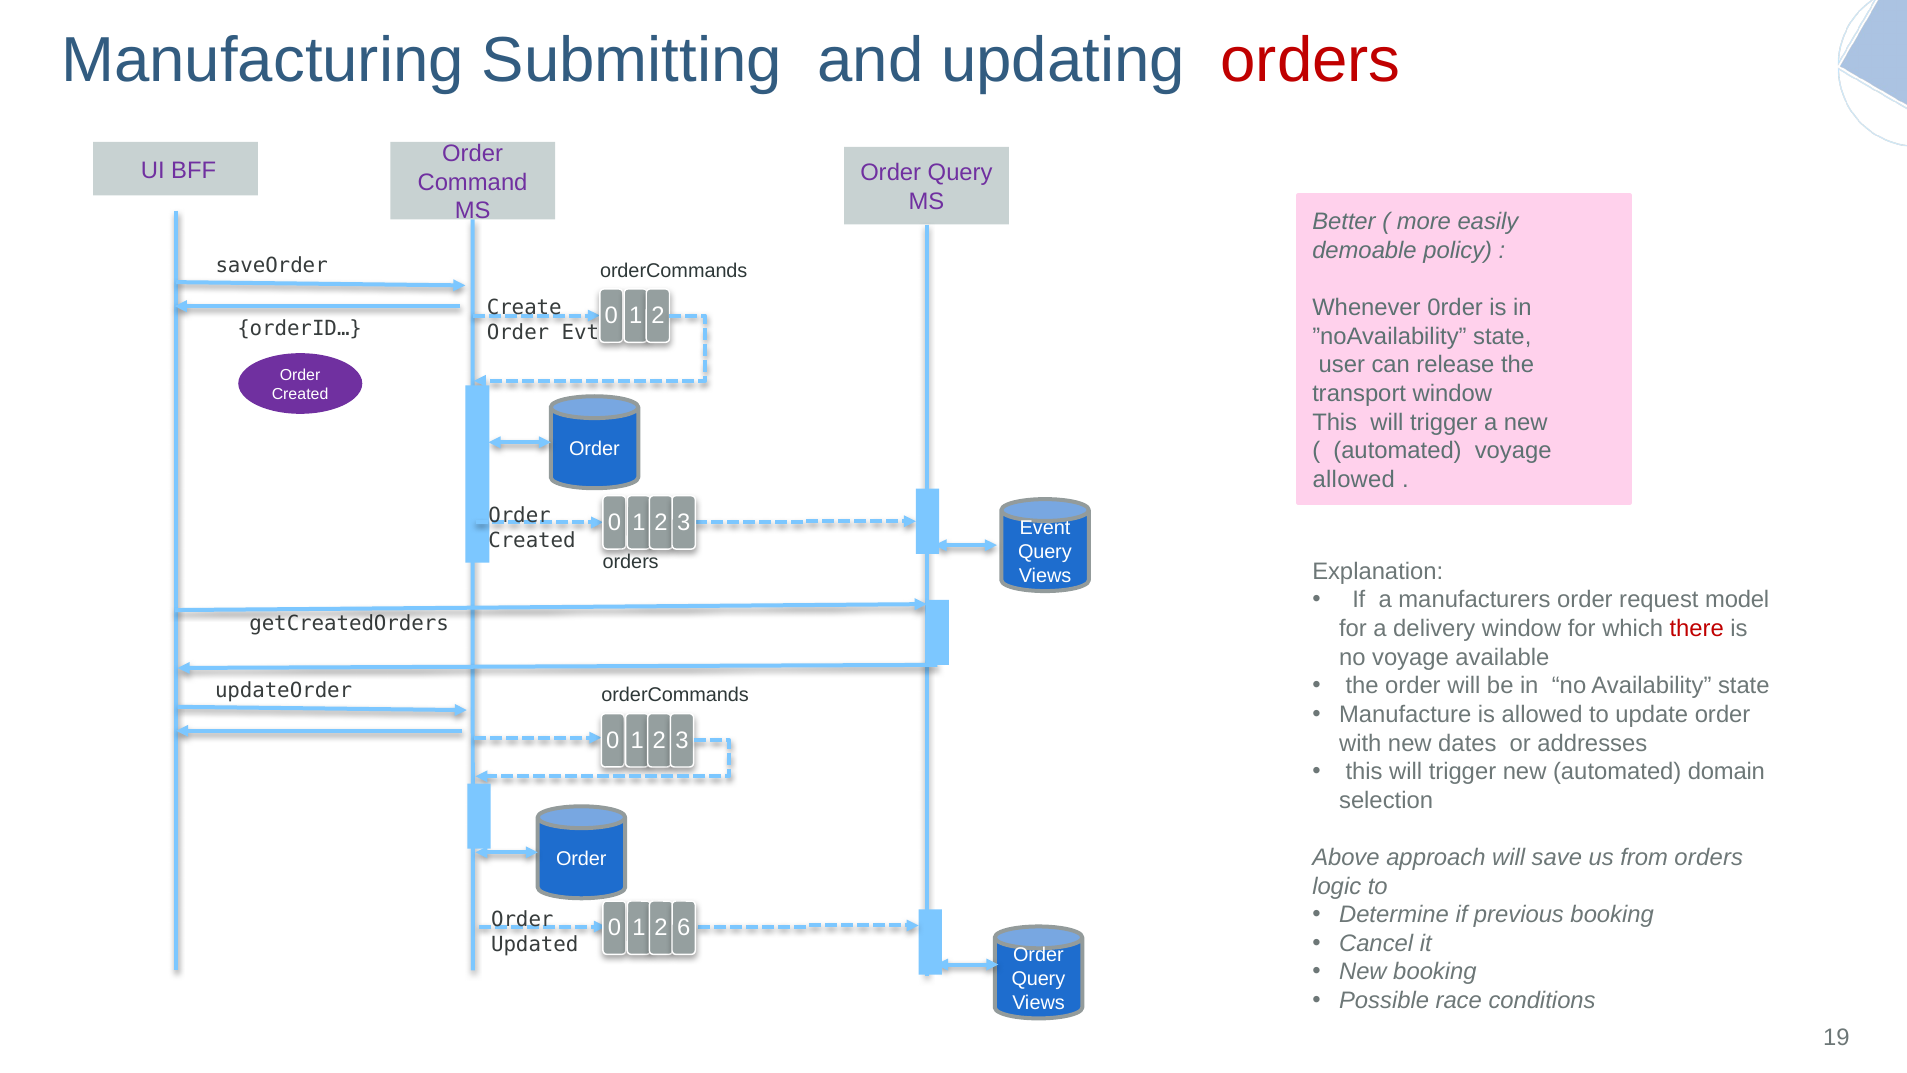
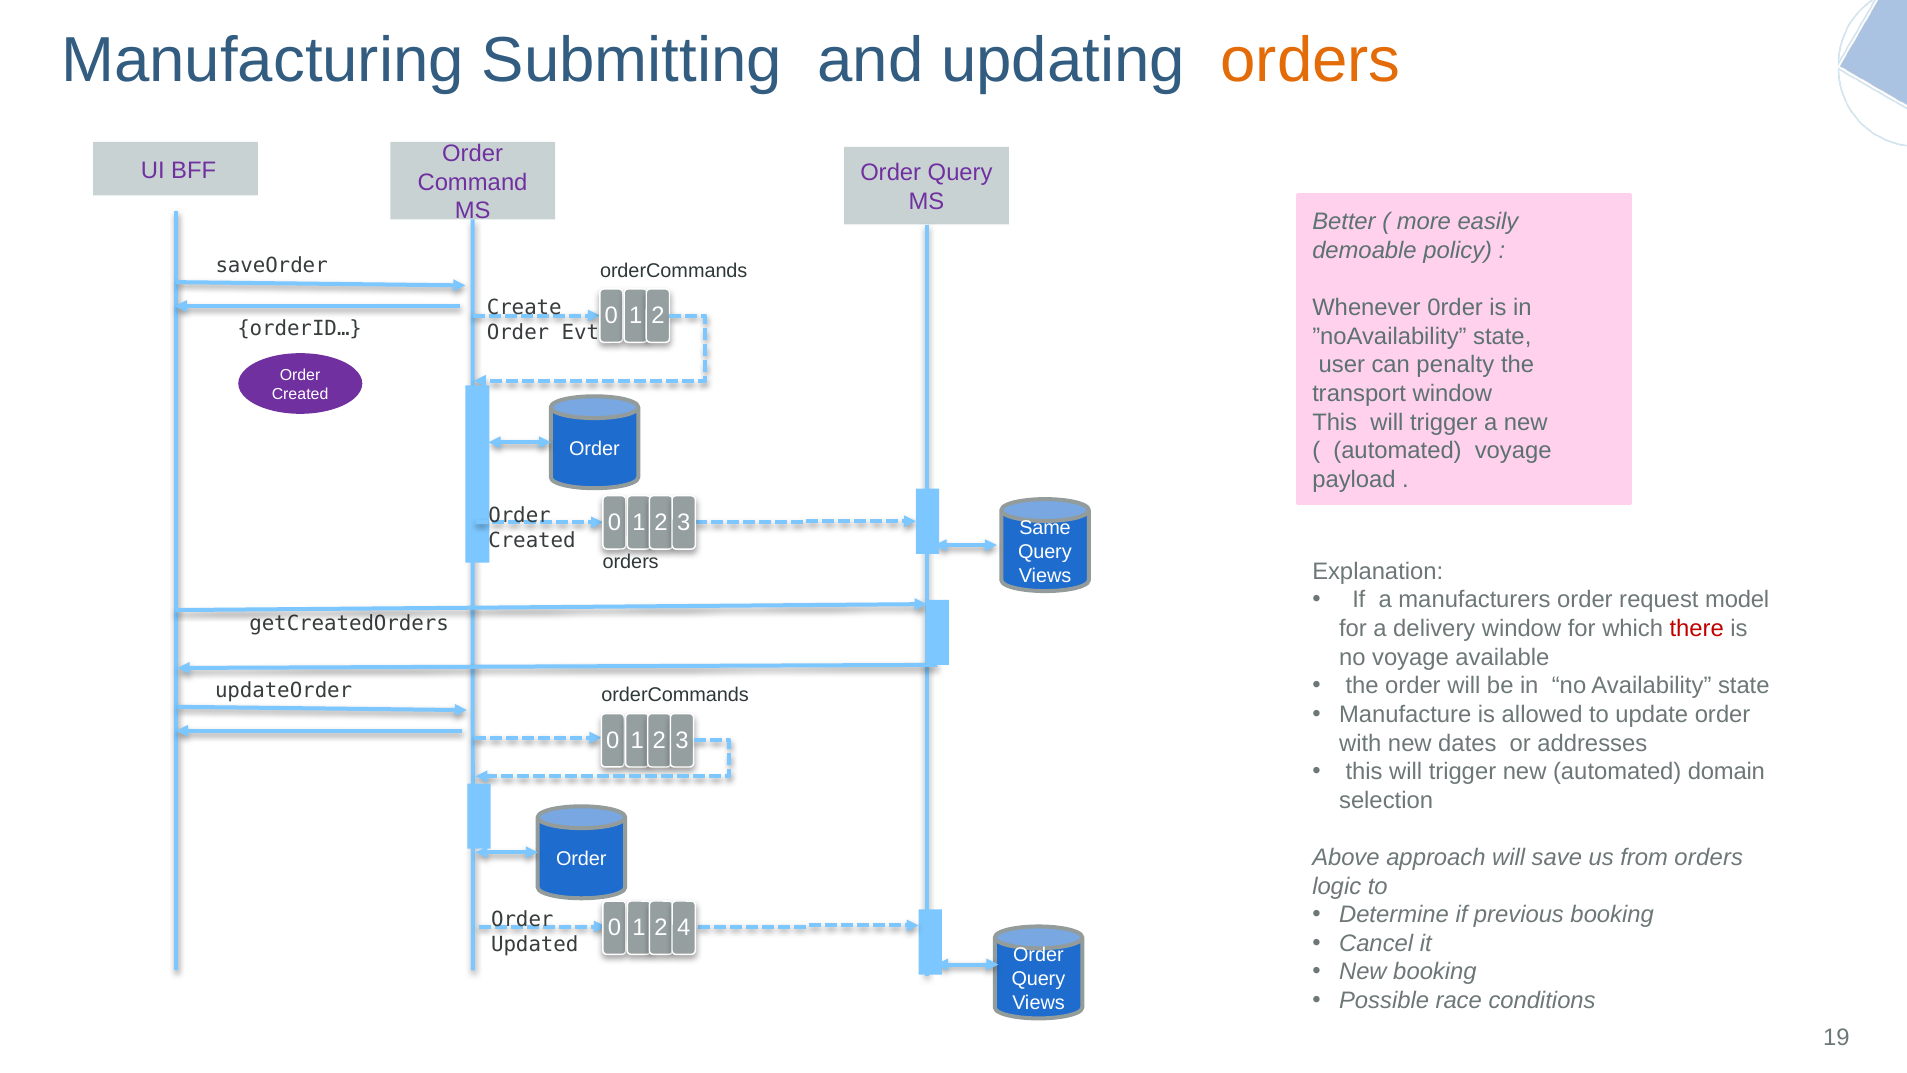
orders colour: red -> orange (1311, 60)
release: release -> penalty (1455, 365)
allowed: allowed -> payload (1354, 479)
Event: Event -> Same (1045, 528)
6: 6 -> 4 (684, 927)
